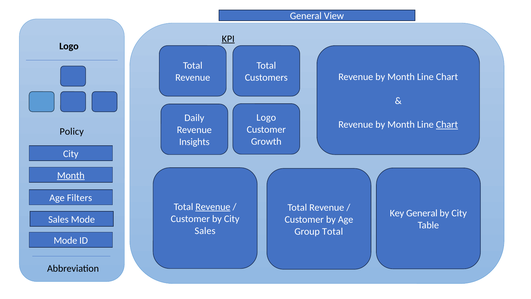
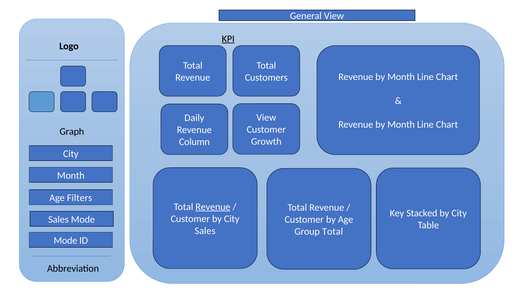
Logo: Logo -> View (266, 118)
Chart underline: present -> none (447, 125)
Policy: Policy -> Graph (72, 131)
Insights: Insights -> Column (194, 142)
Month underline: present -> none (71, 175)
Key General: General -> Stacked (422, 213)
